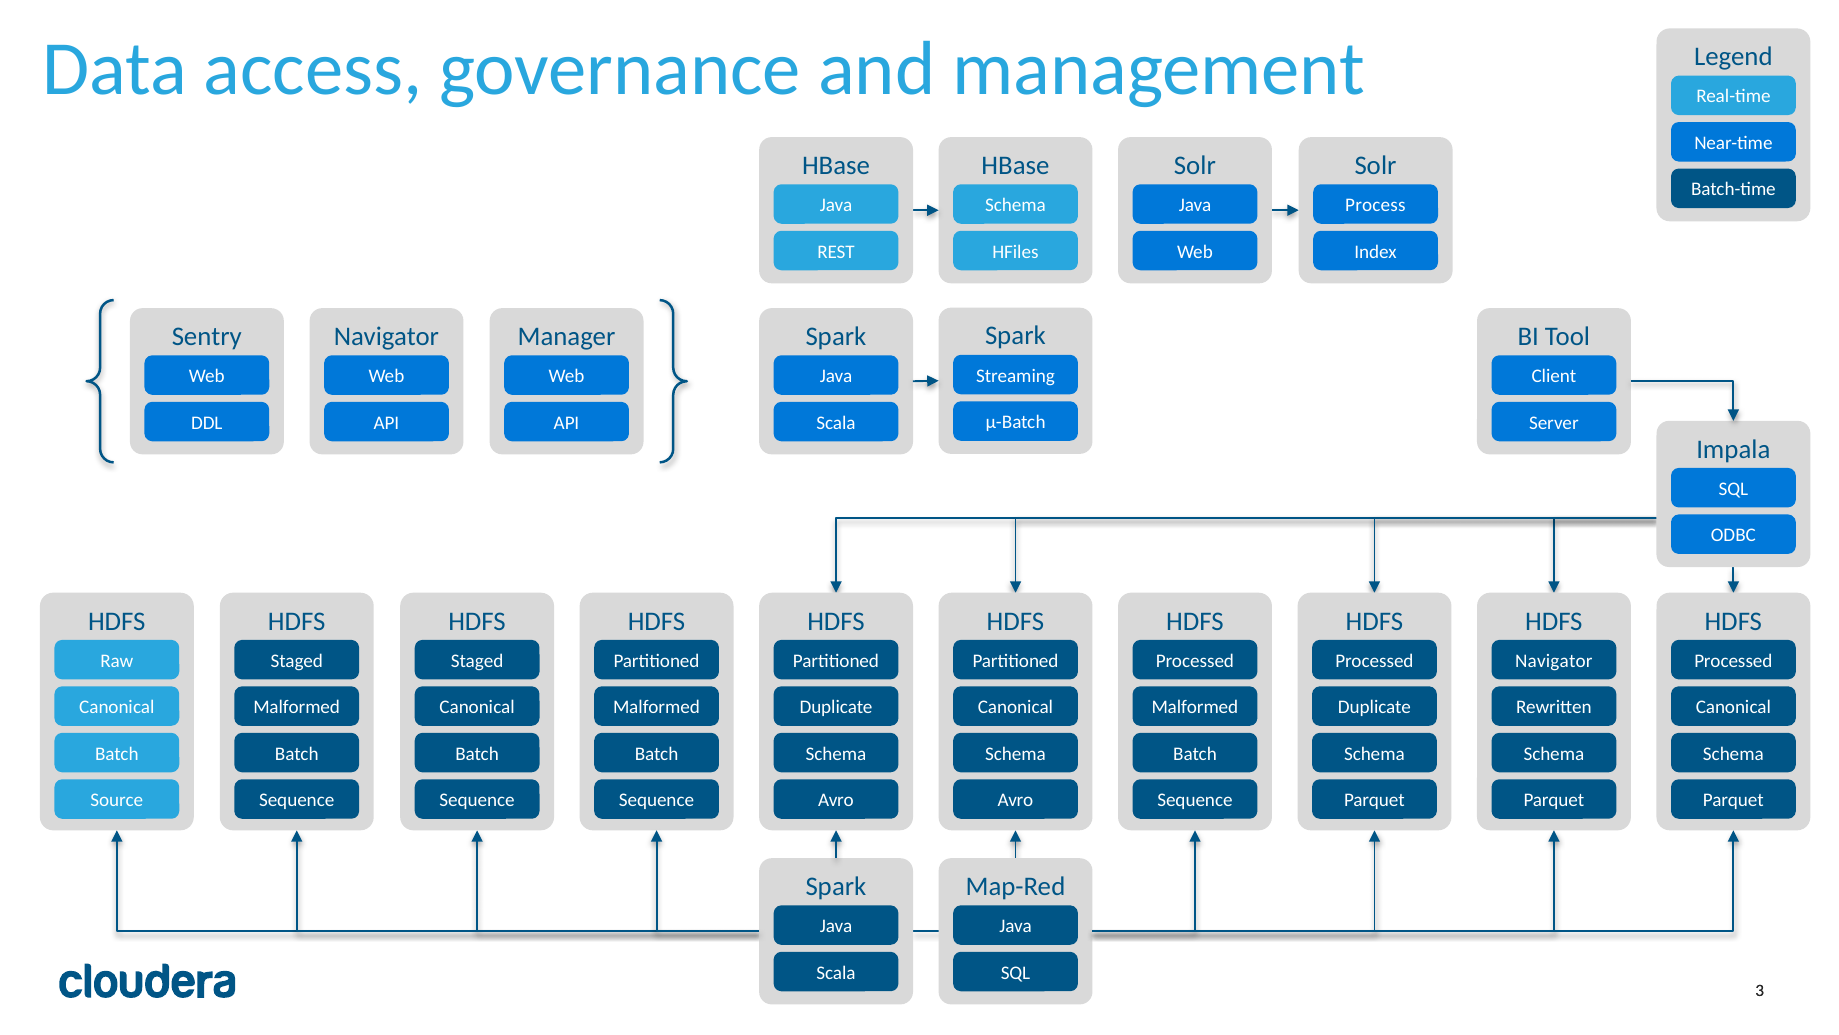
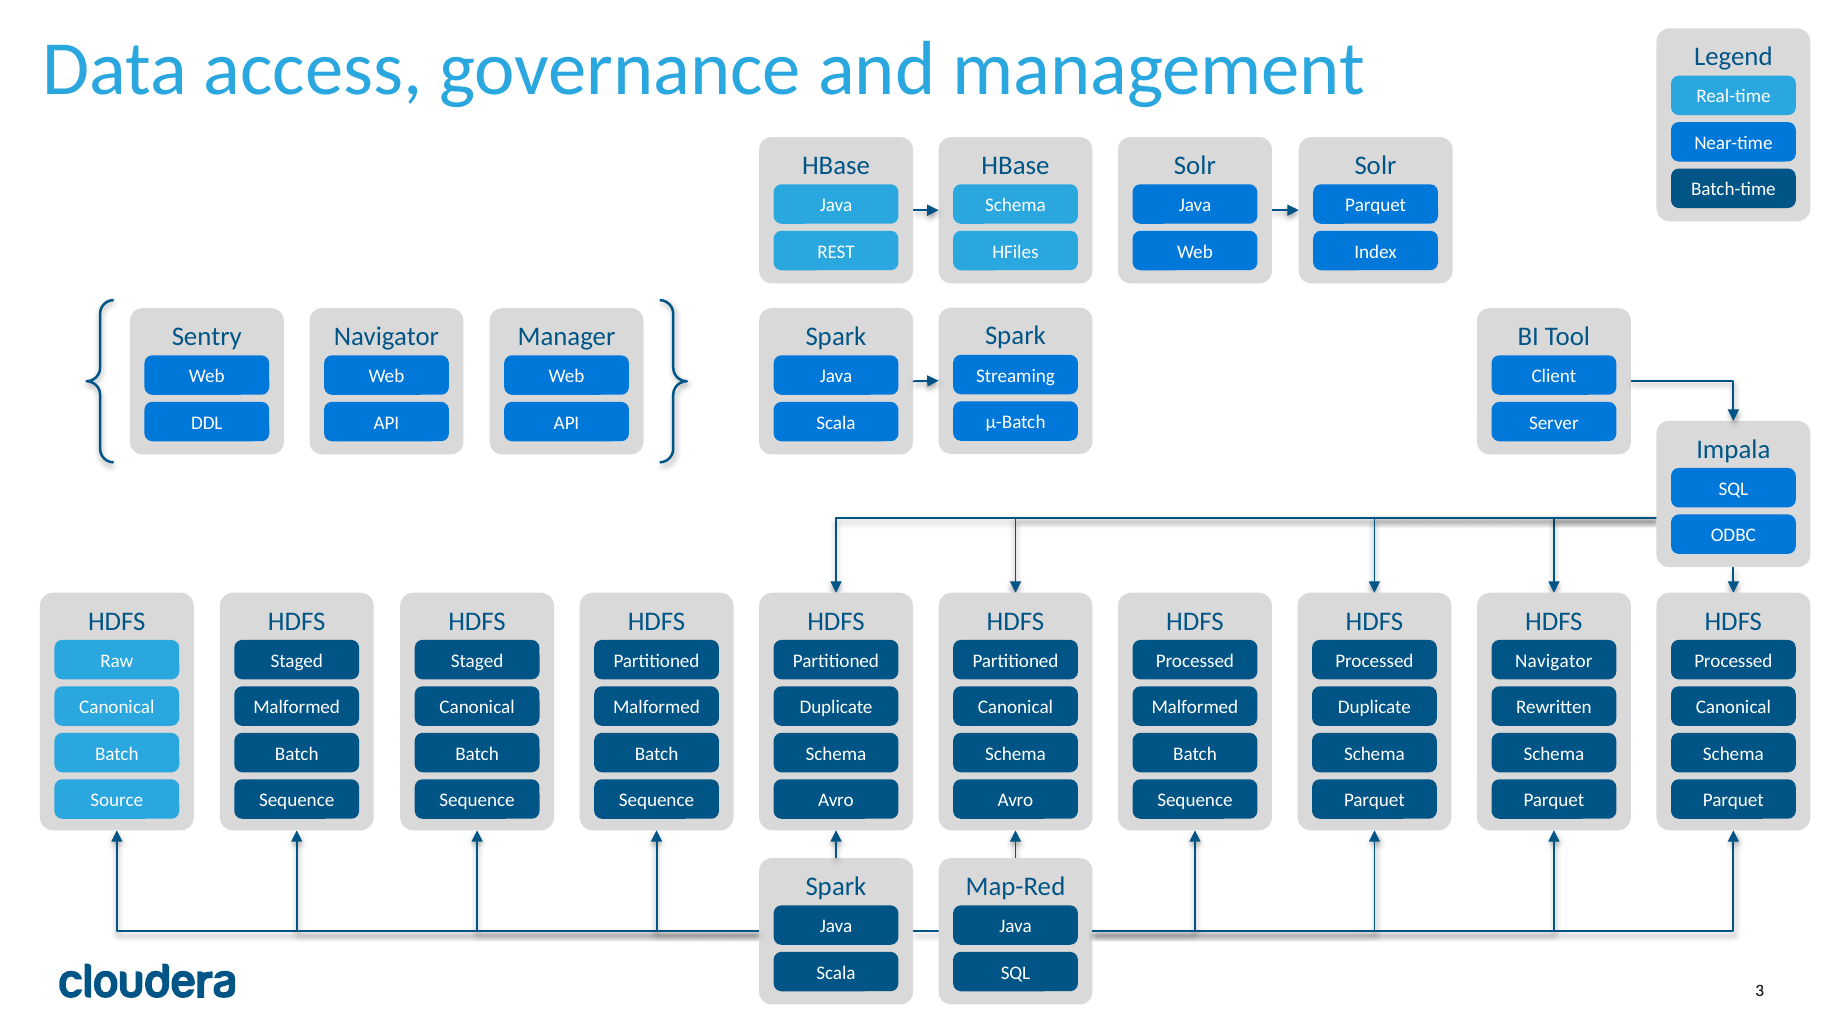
Process: Process -> Parquet (1376, 205)
